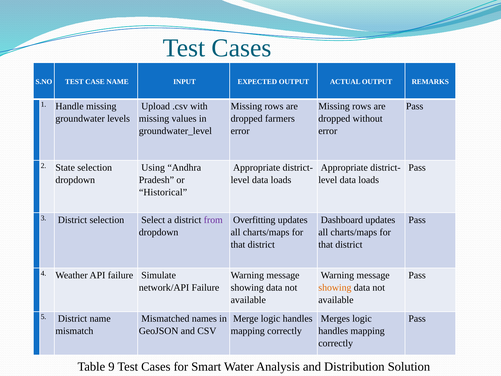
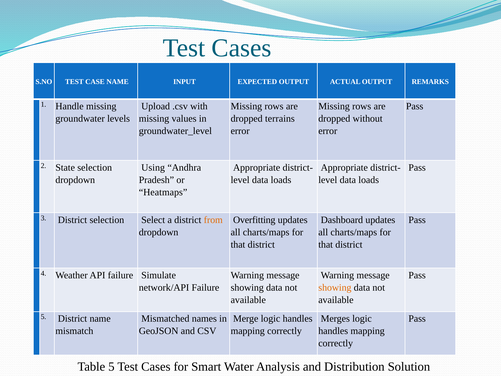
farmers: farmers -> terrains (280, 119)
Historical: Historical -> Heatmaps (163, 192)
from colour: purple -> orange (213, 220)
Table 9: 9 -> 5 (111, 366)
